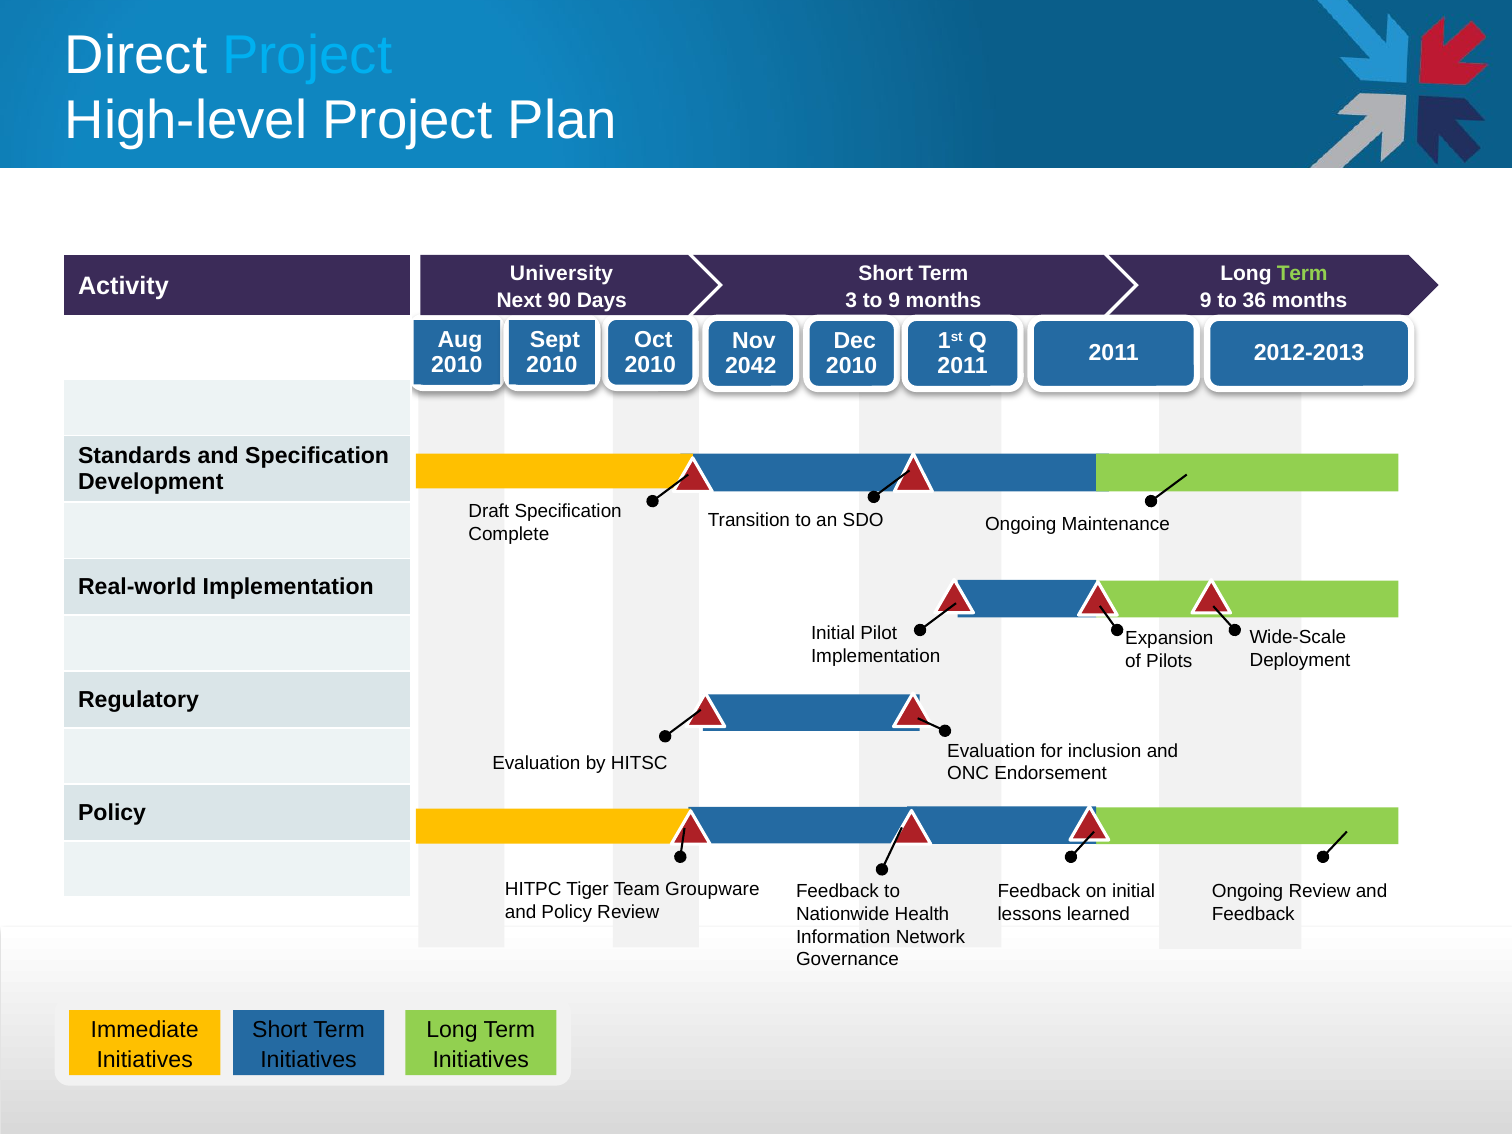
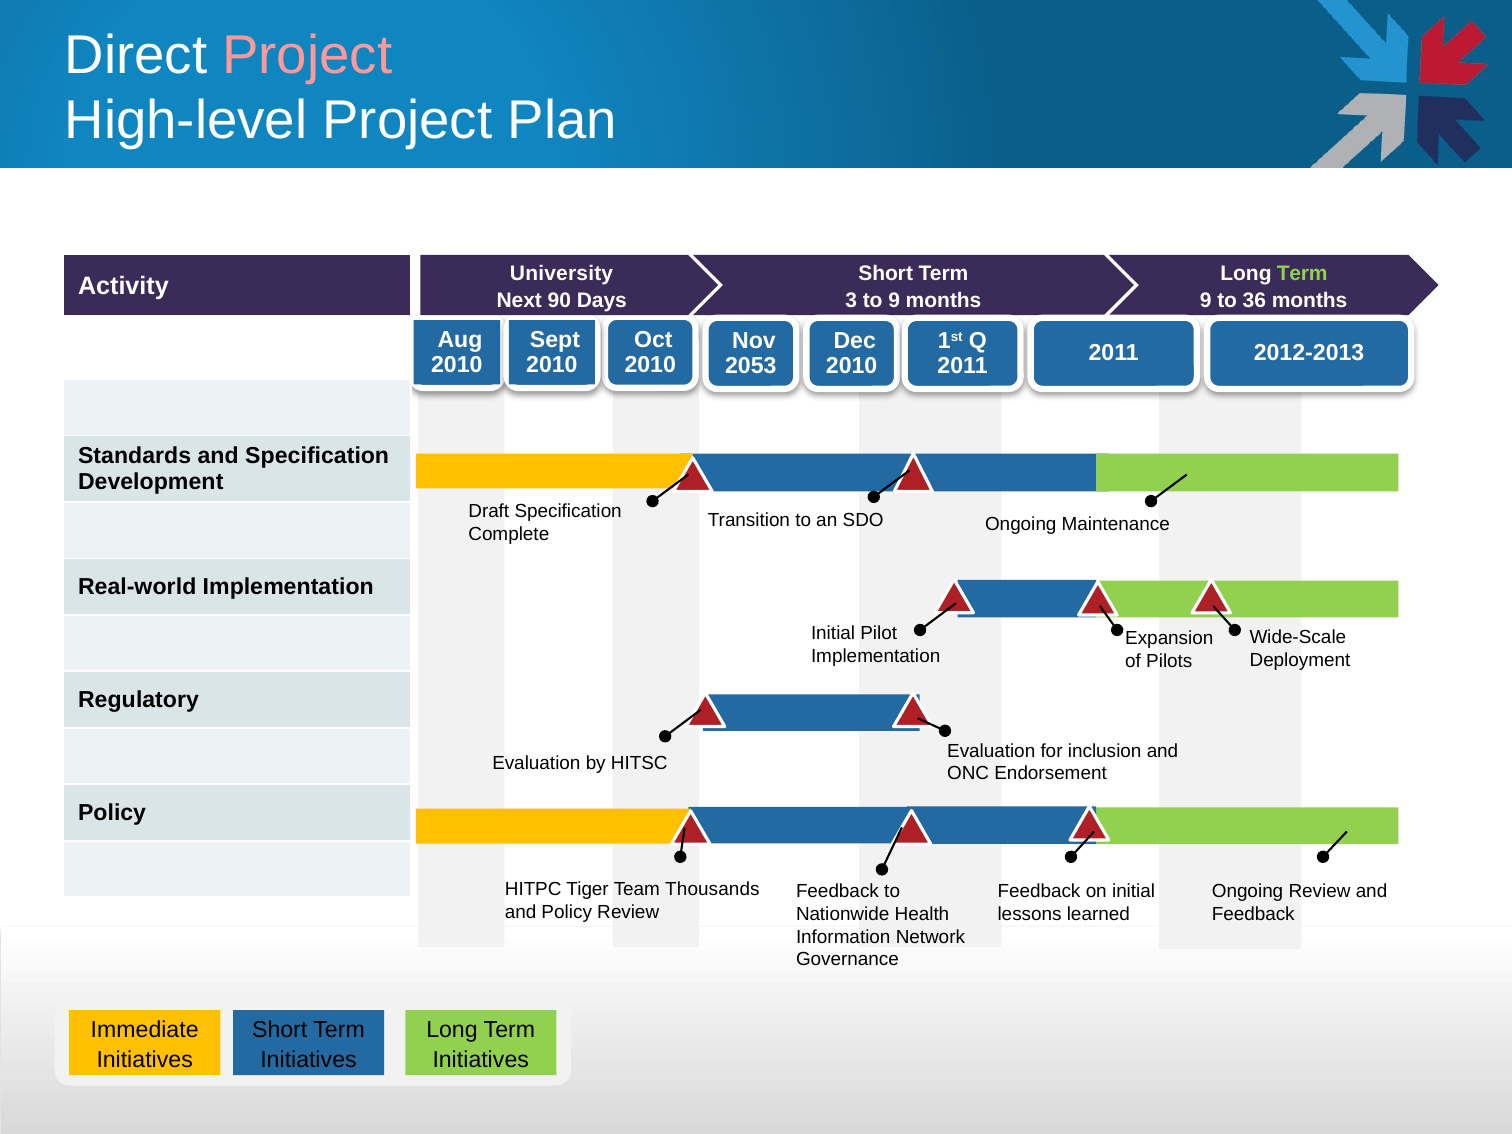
Project colour: light blue -> pink (307, 55)
2042: 2042 -> 2053 (751, 366)
Groupware: Groupware -> Thousands (712, 889)
